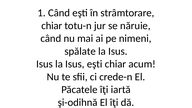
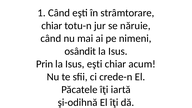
spălate: spălate -> osândit (80, 51)
Isus: Isus -> Prin (45, 64)
